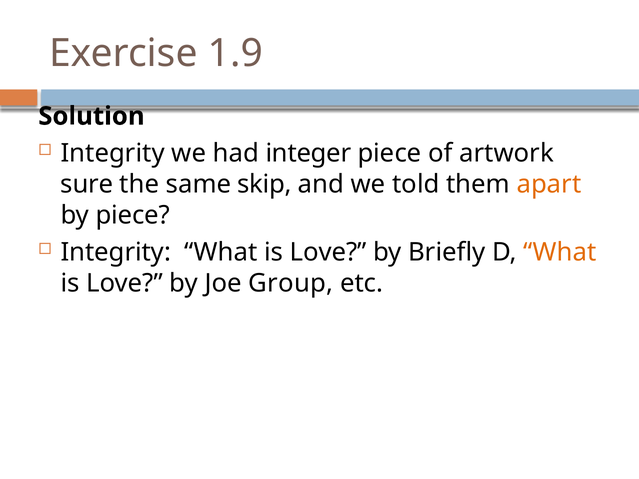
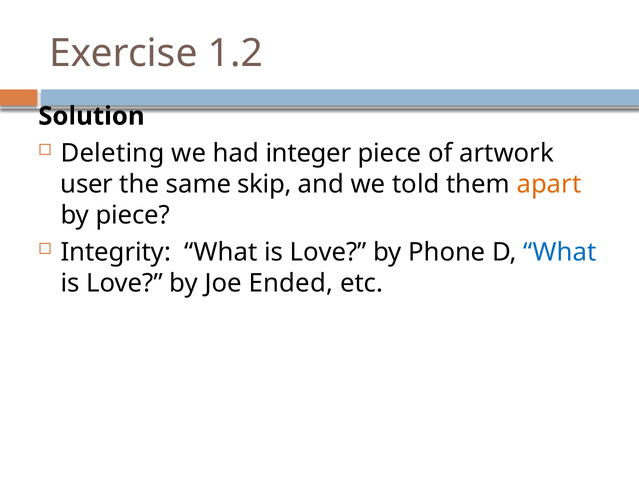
1.9: 1.9 -> 1.2 (235, 53)
Integrity: Integrity -> Deleting (113, 153)
sure: sure -> user (87, 184)
Briefly: Briefly -> Phone (447, 252)
What colour: orange -> blue (560, 252)
Group: Group -> Ended (291, 283)
